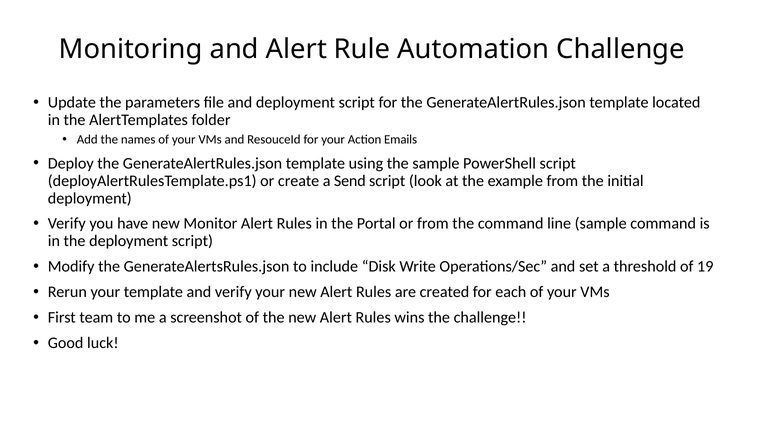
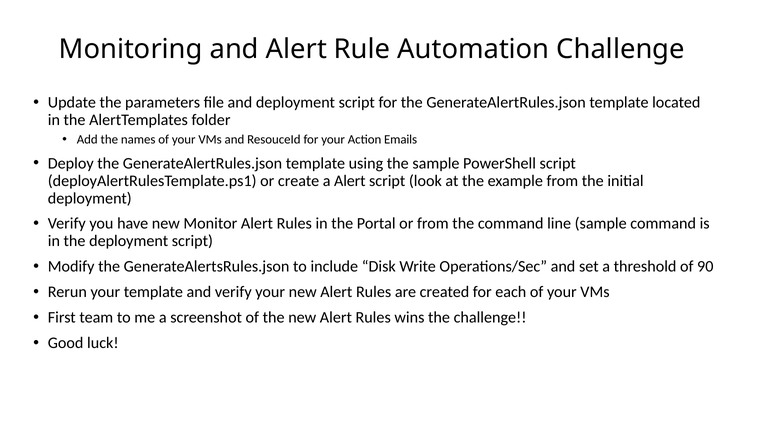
a Send: Send -> Alert (350, 181)
19: 19 -> 90 (705, 266)
